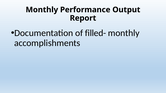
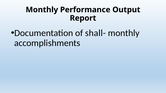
filled-: filled- -> shall- (95, 33)
